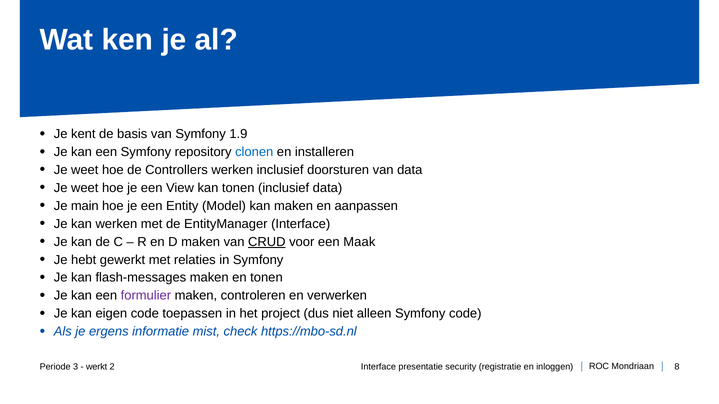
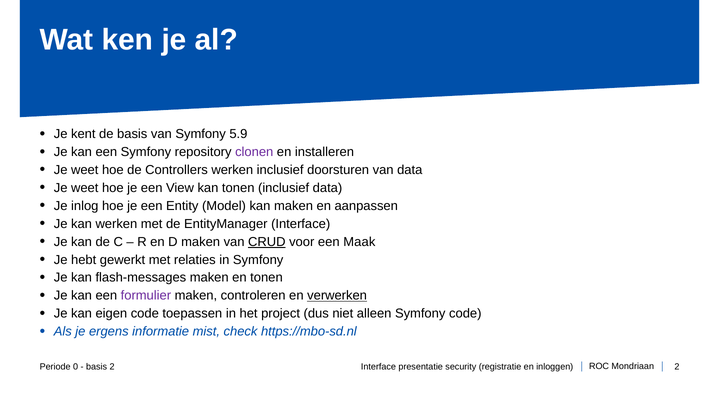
1.9: 1.9 -> 5.9 (238, 134)
clonen colour: blue -> purple (254, 152)
main: main -> inlog (85, 206)
verwerken underline: none -> present (337, 296)
3: 3 -> 0 (76, 367)
werkt: werkt -> basis (97, 367)
inloggen 8: 8 -> 2 (677, 367)
